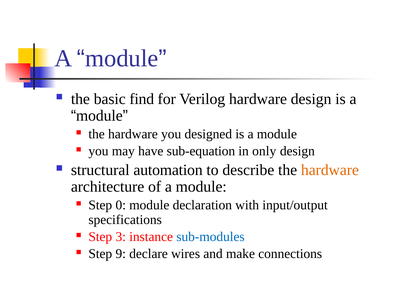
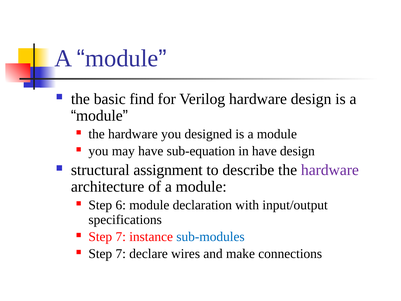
in only: only -> have (264, 151)
automation: automation -> assignment (168, 170)
hardware colour: orange -> purple (330, 170)
0: 0 -> 6 (121, 205)
3: 3 -> 7 (121, 237)
9: 9 -> 7 (121, 254)
